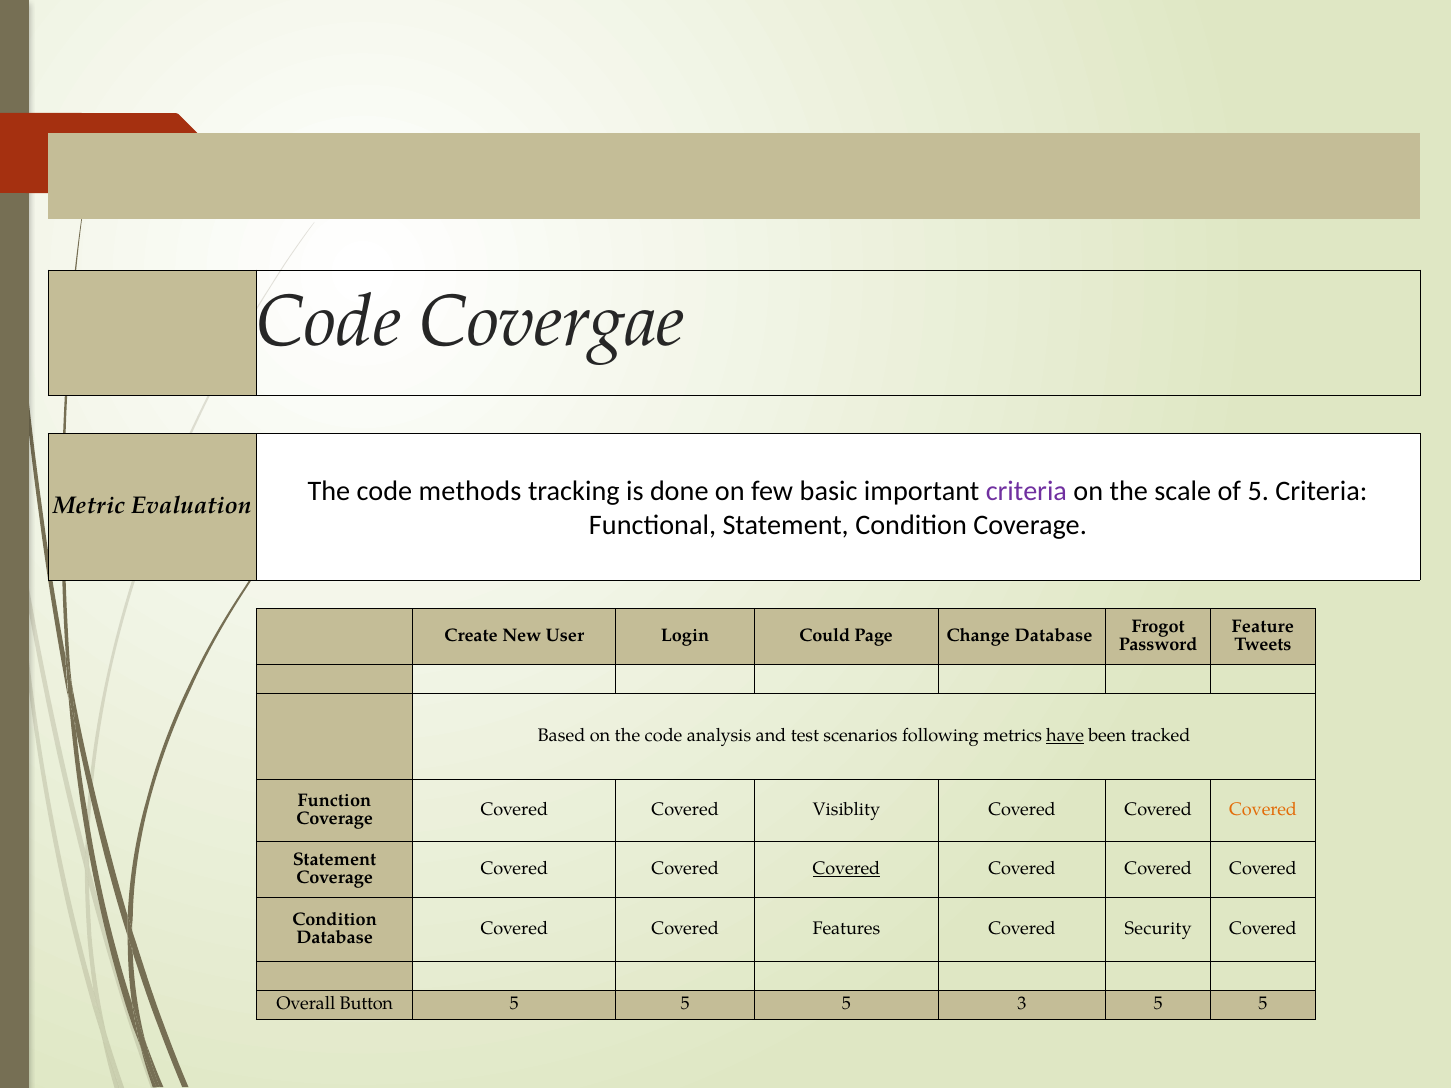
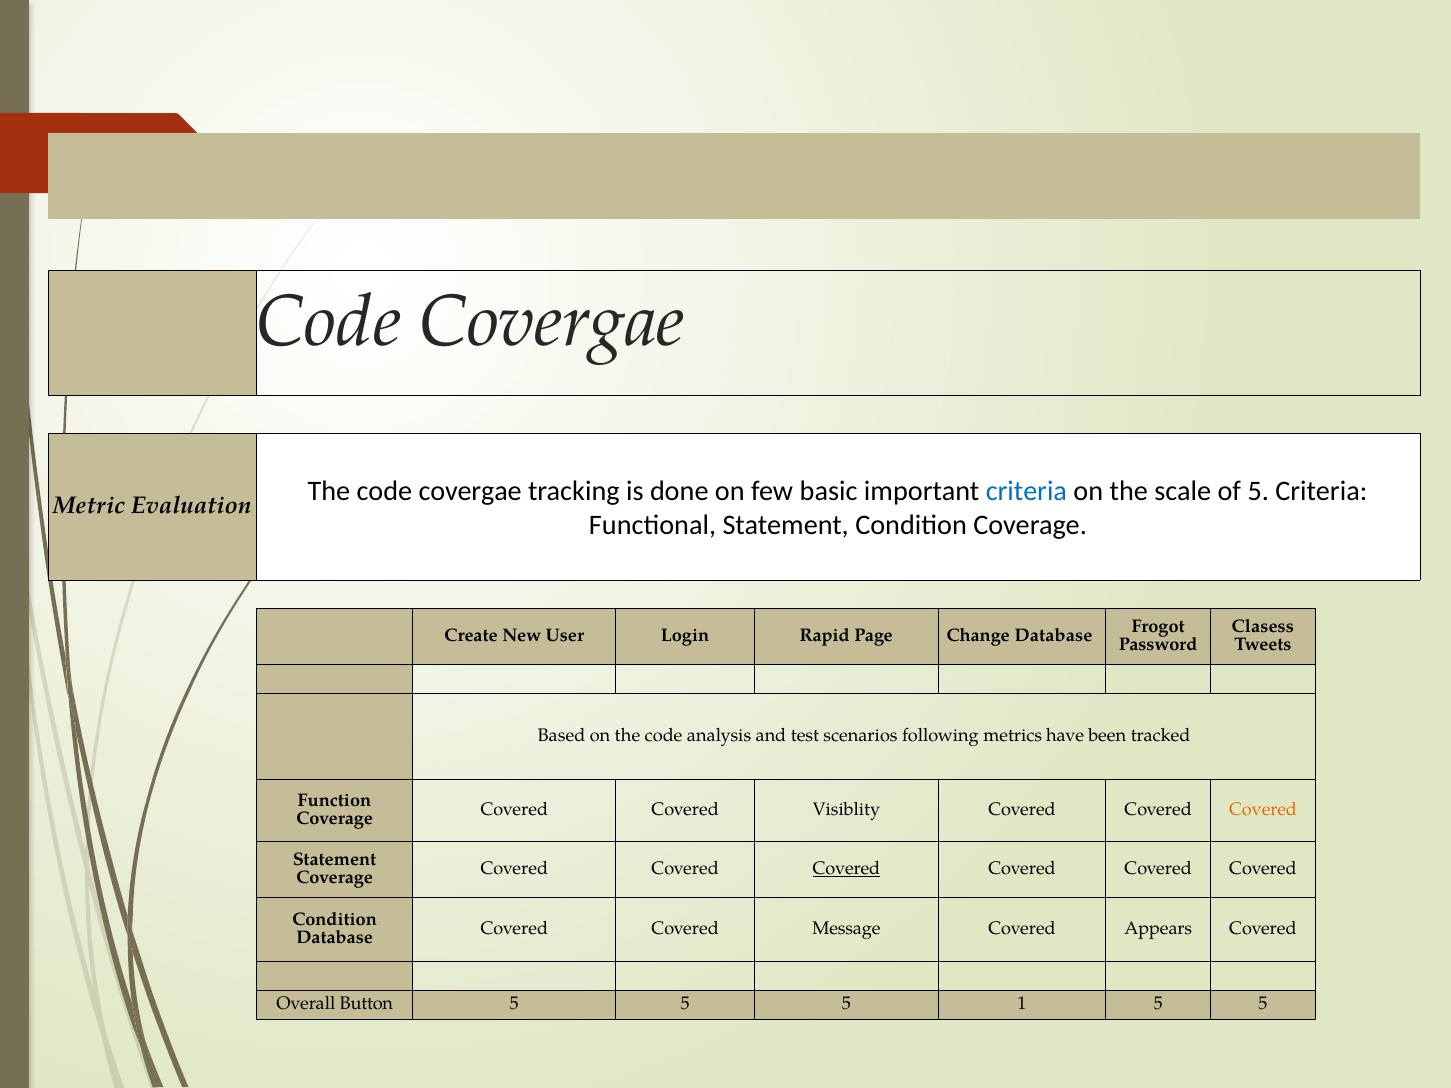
The code methods: methods -> covergae (470, 491)
criteria colour: purple -> blue (1026, 491)
Feature: Feature -> Clasess (1263, 627)
Could: Could -> Rapid (825, 636)
have underline: present -> none (1065, 736)
Features: Features -> Message (846, 928)
Security: Security -> Appears (1158, 928)
3: 3 -> 1 (1022, 1004)
